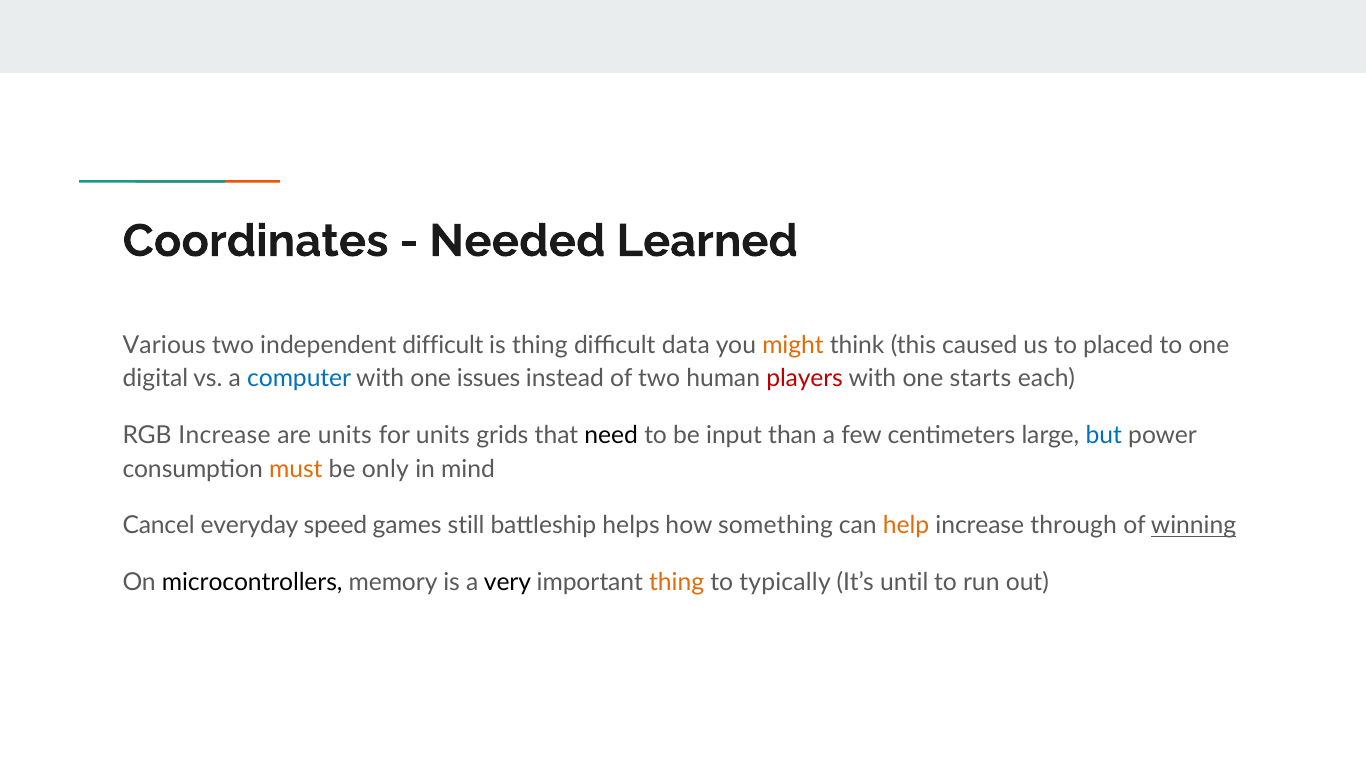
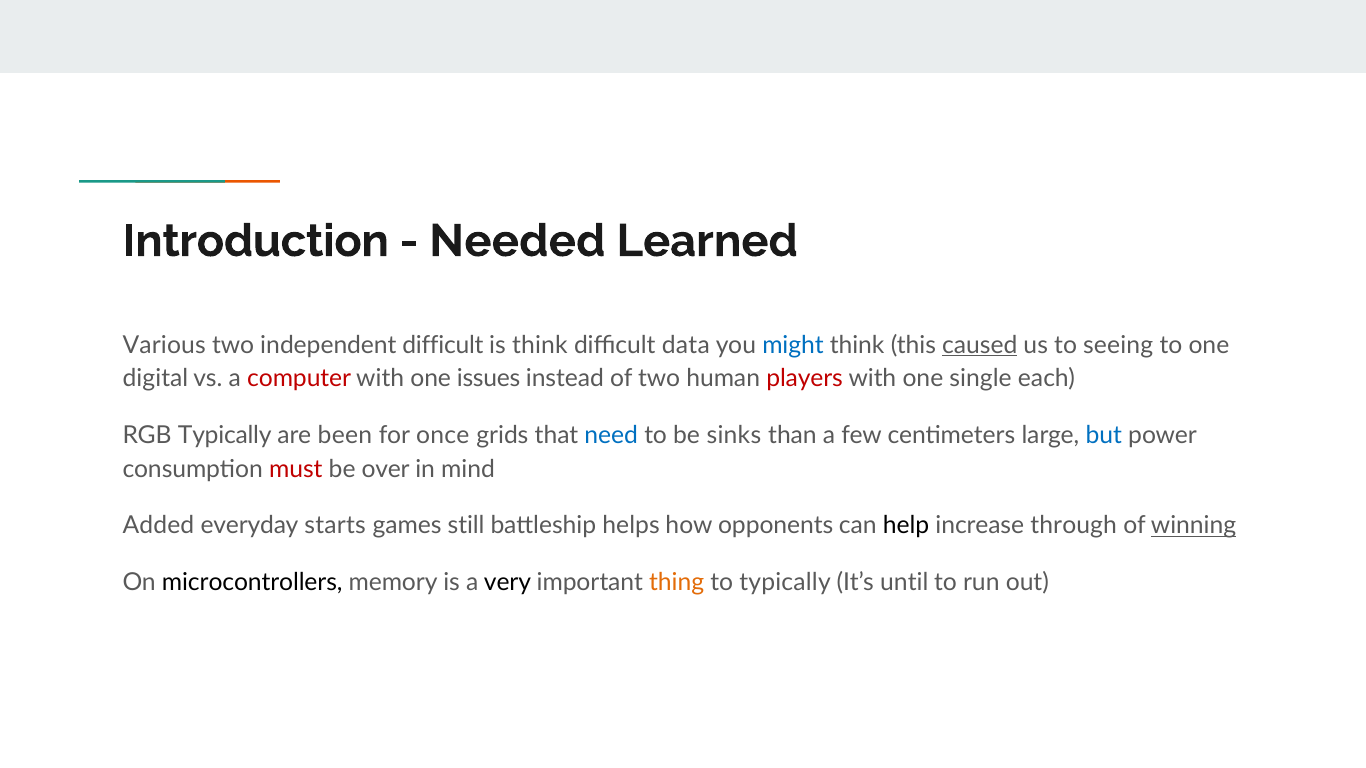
Coordinates: Coordinates -> Introduction (256, 241)
is thing: thing -> think (540, 345)
might colour: orange -> blue (793, 345)
caused underline: none -> present (980, 345)
placed: placed -> seeing (1118, 345)
computer colour: blue -> red (299, 379)
starts: starts -> single (981, 379)
RGB Increase: Increase -> Typically (225, 436)
are units: units -> been (345, 436)
for units: units -> once (443, 436)
need colour: black -> blue (611, 436)
input: input -> sinks (734, 436)
must colour: orange -> red (296, 469)
only: only -> over (386, 469)
Cancel: Cancel -> Added (158, 526)
speed: speed -> starts (335, 526)
something: something -> opponents (776, 526)
help colour: orange -> black (906, 526)
